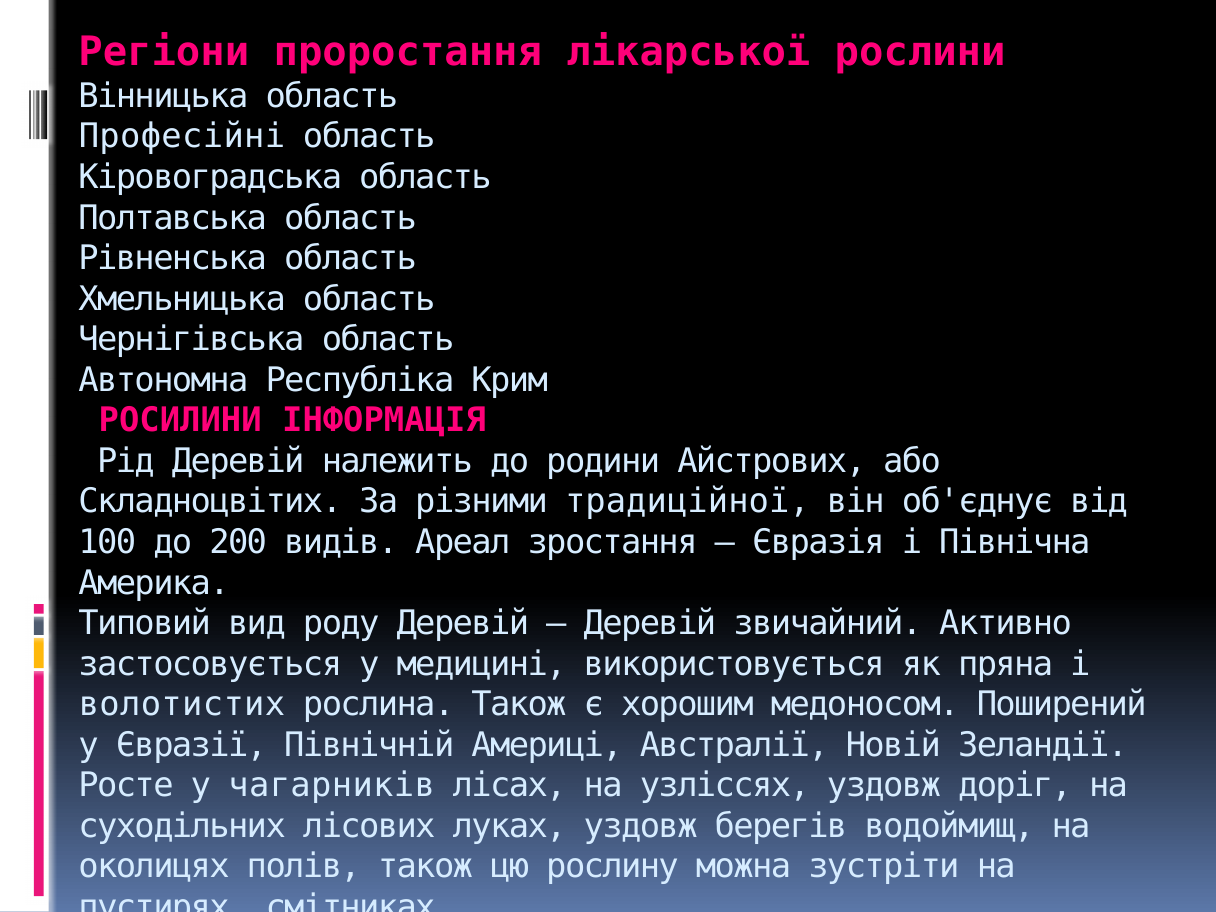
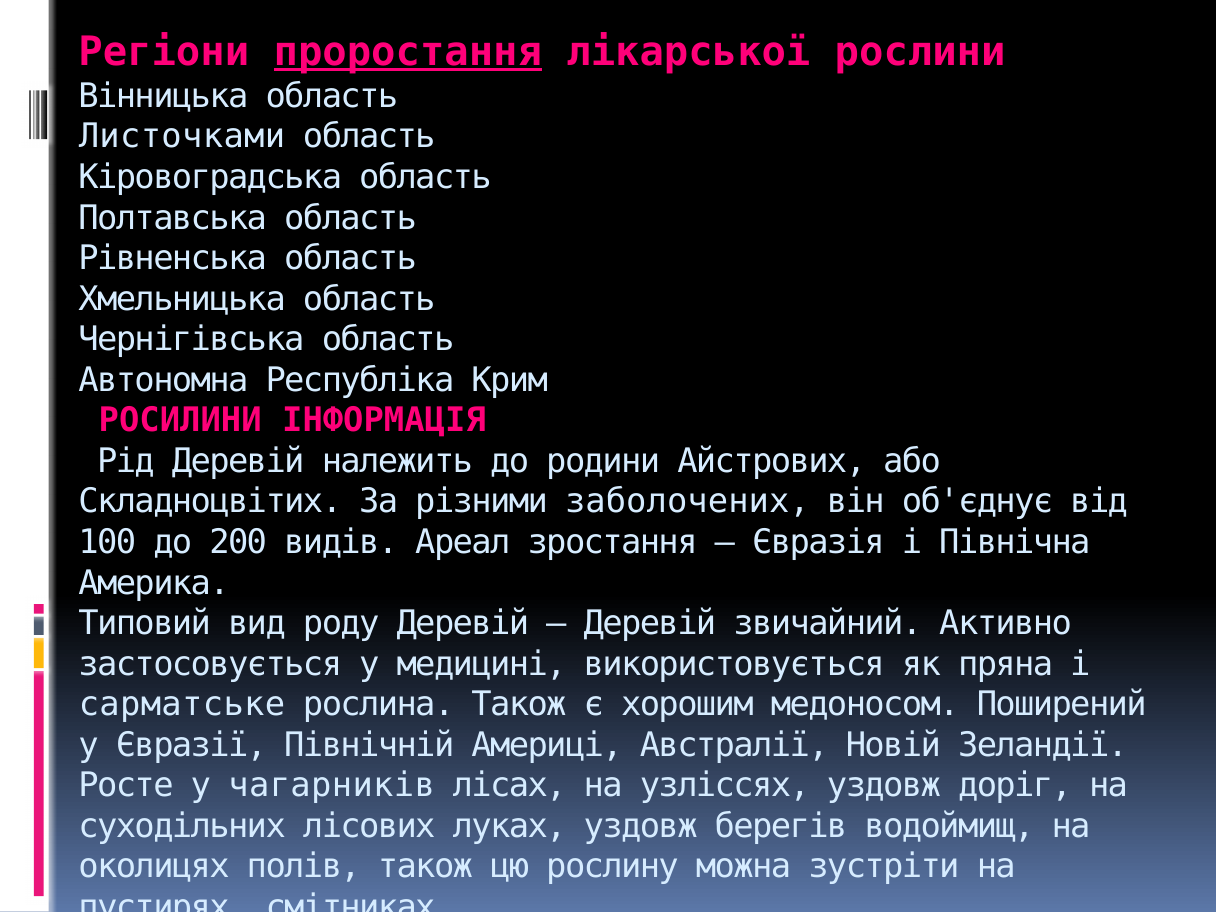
проростання underline: none -> present (408, 52)
Професійні: Професійні -> Листочками (182, 137)
традиційної: традиційної -> заболочених (687, 502)
волотистих: волотистих -> сарматське (182, 705)
